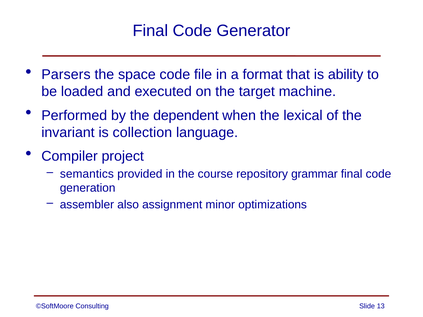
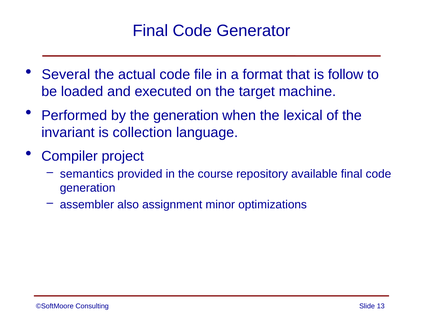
Parsers: Parsers -> Several (66, 75)
space: space -> actual (137, 75)
ability: ability -> follow (346, 75)
the dependent: dependent -> generation (186, 116)
grammar: grammar -> available (314, 174)
